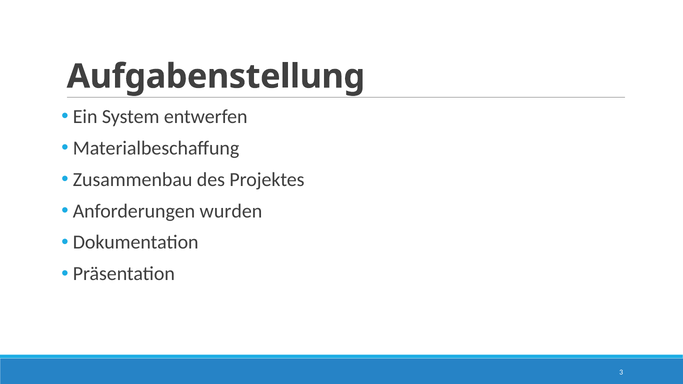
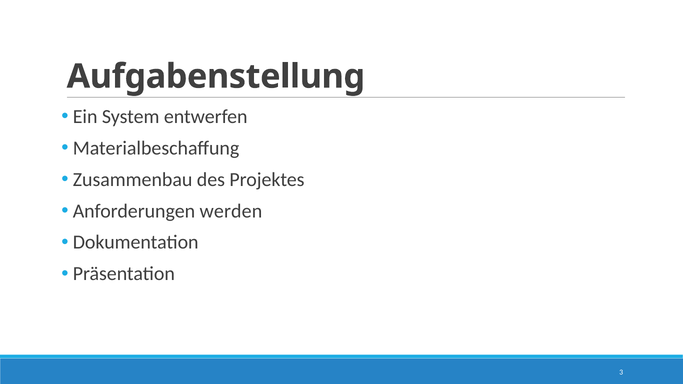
wurden: wurden -> werden (231, 211)
